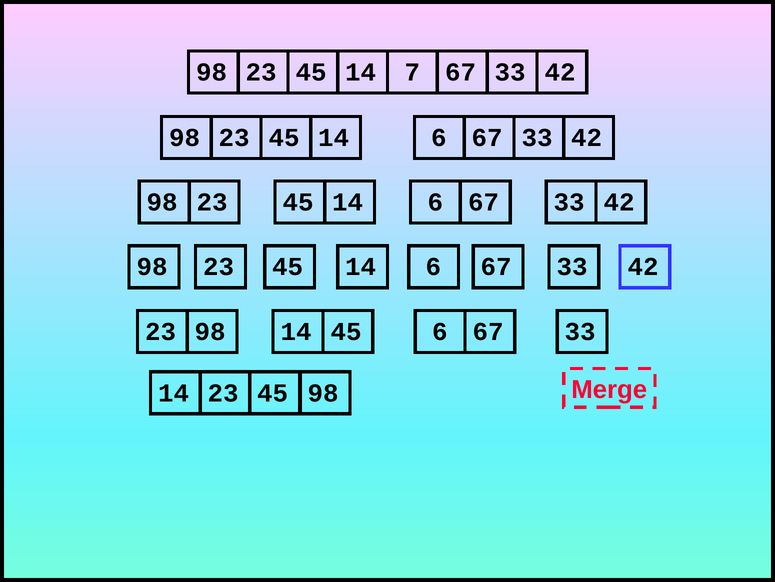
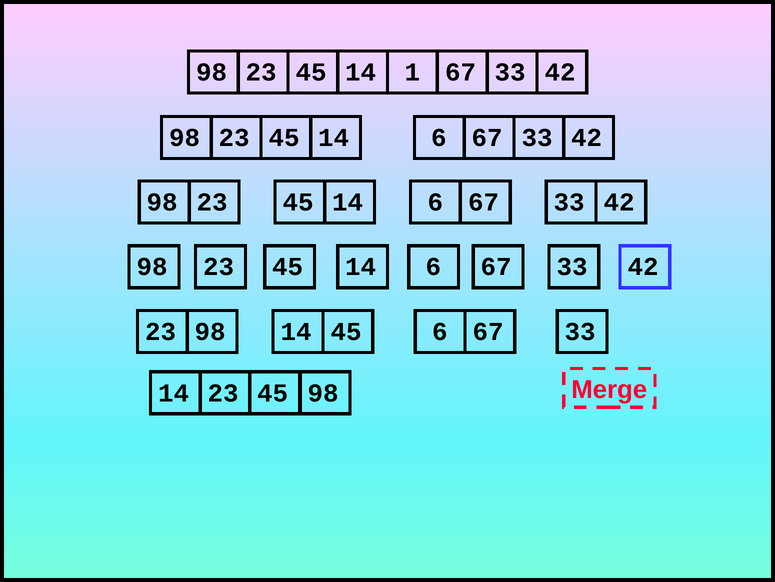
7: 7 -> 1 (412, 72)
